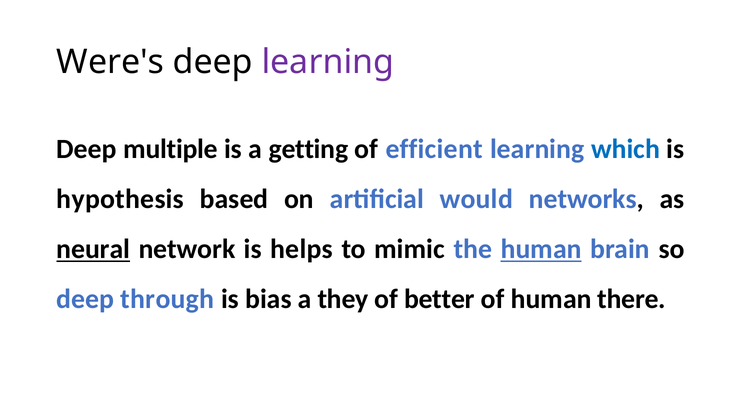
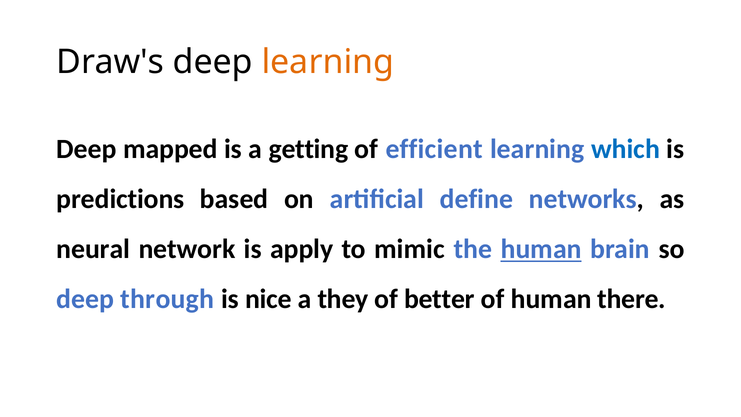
Were's: Were's -> Draw's (110, 62)
learning colour: purple -> orange (328, 62)
multiple: multiple -> mapped (171, 149)
hypothesis: hypothesis -> predictions (120, 199)
would: would -> define (476, 199)
neural underline: present -> none (93, 249)
helps: helps -> apply (302, 249)
bias: bias -> nice (269, 299)
